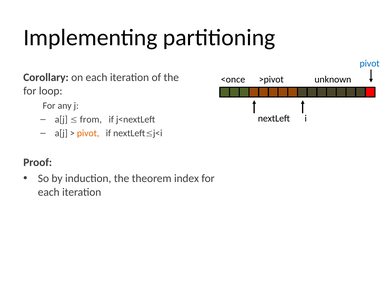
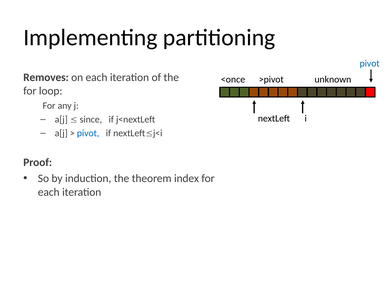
Corollary: Corollary -> Removes (46, 77)
from: from -> since (91, 119)
pivot colour: orange -> blue (88, 133)
